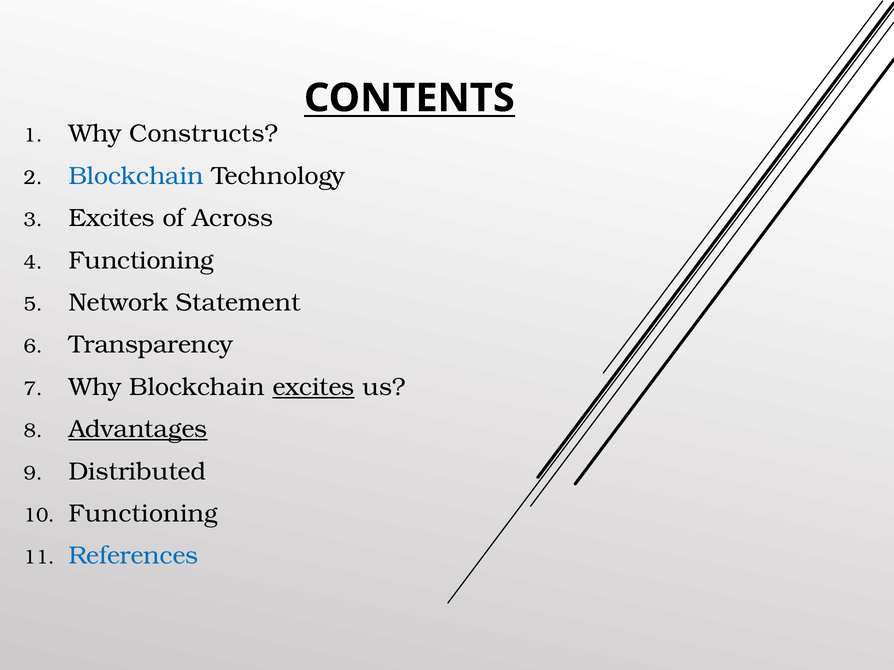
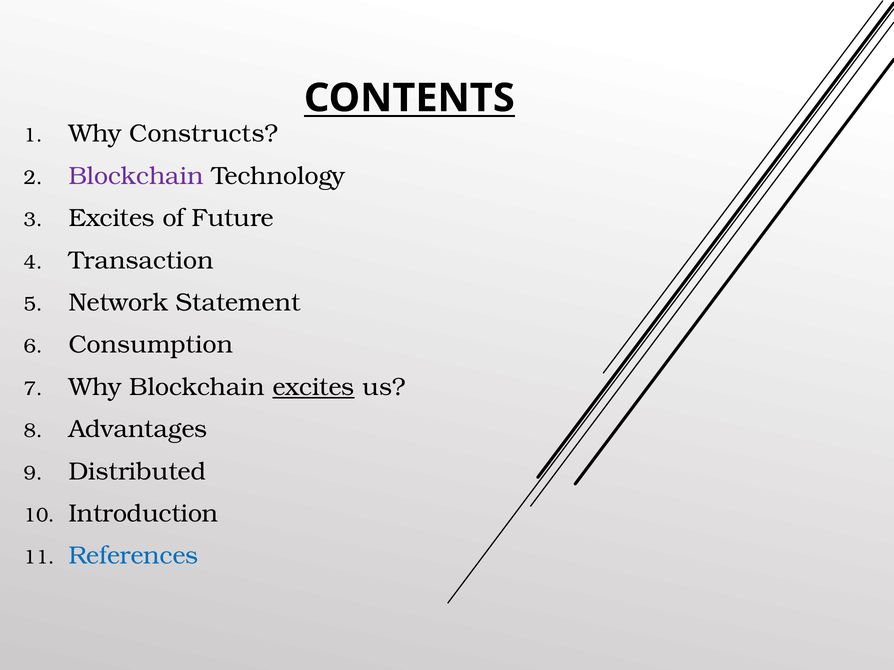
Blockchain colour: blue -> purple (136, 176)
Across: Across -> Future (233, 218)
Functioning: Functioning -> Transaction (141, 261)
Transparency: Transparency -> Consumption (151, 345)
Advantages underline: present -> none (138, 430)
Functioning: Functioning -> Introduction (143, 514)
